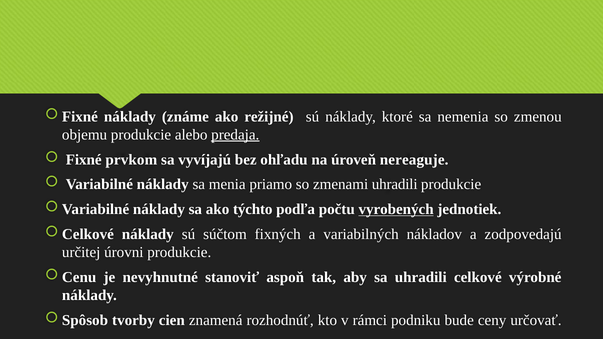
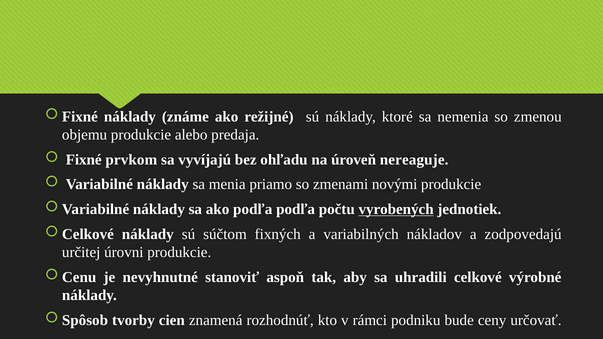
predaja underline: present -> none (235, 135)
zmenami uhradili: uhradili -> novými (395, 185)
ako týchto: týchto -> podľa (253, 209)
